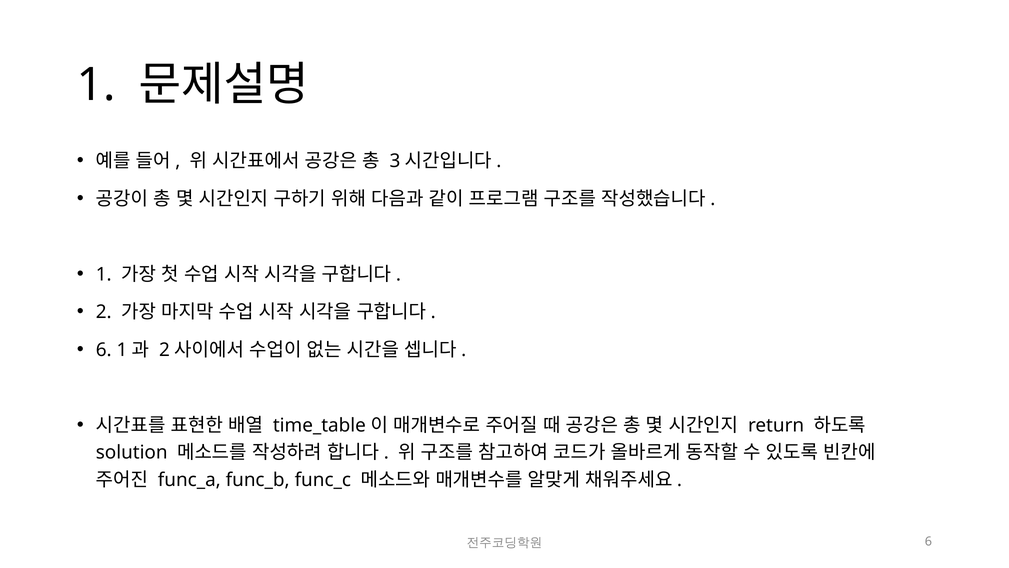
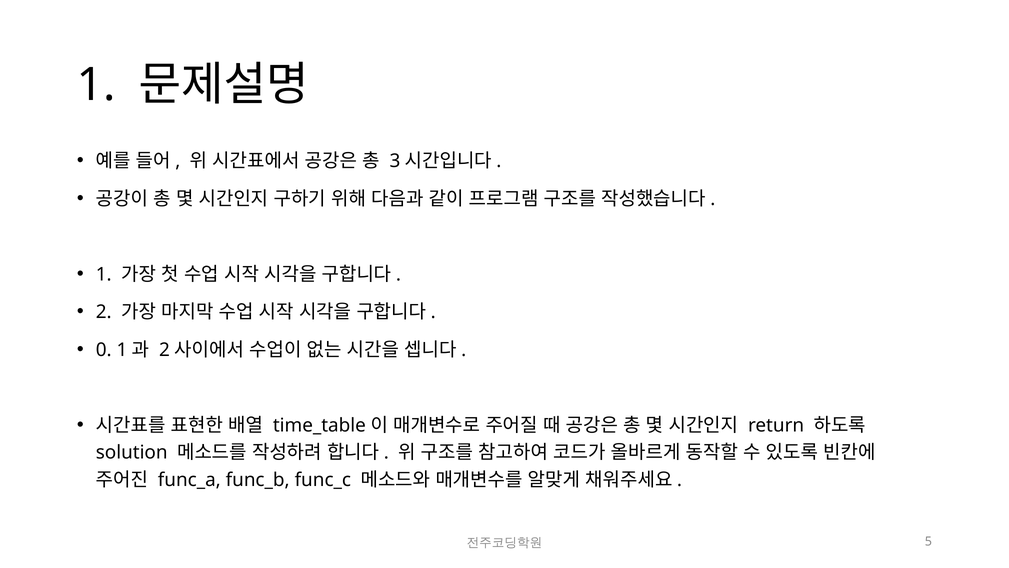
6: 6 -> 0 (104, 350)
6: 6 -> 5 (928, 541)
